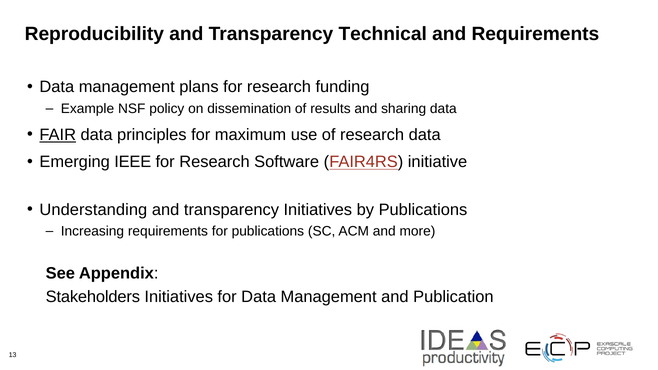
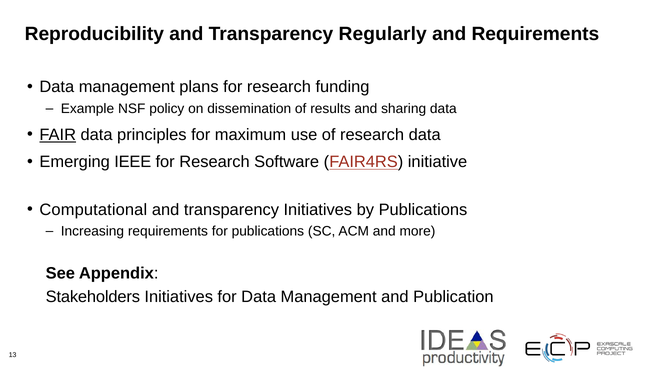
Technical: Technical -> Regularly (383, 34)
Understanding: Understanding -> Computational (93, 210)
